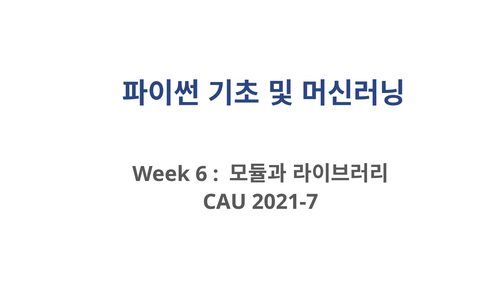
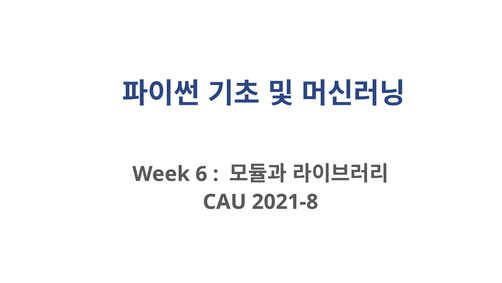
2021-7: 2021-7 -> 2021-8 (285, 201)
